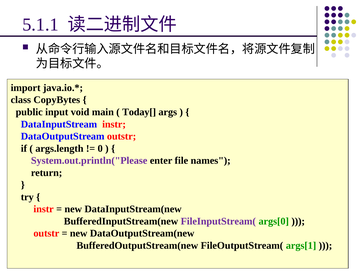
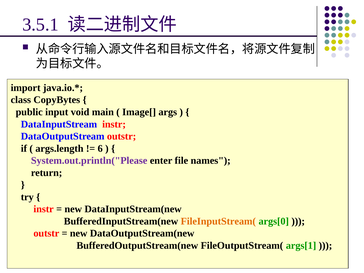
5.1.1: 5.1.1 -> 3.5.1 (40, 25)
Today[: Today[ -> Image[ (139, 112)
0: 0 -> 6 (100, 148)
FileInputStream( colour: purple -> orange (218, 221)
